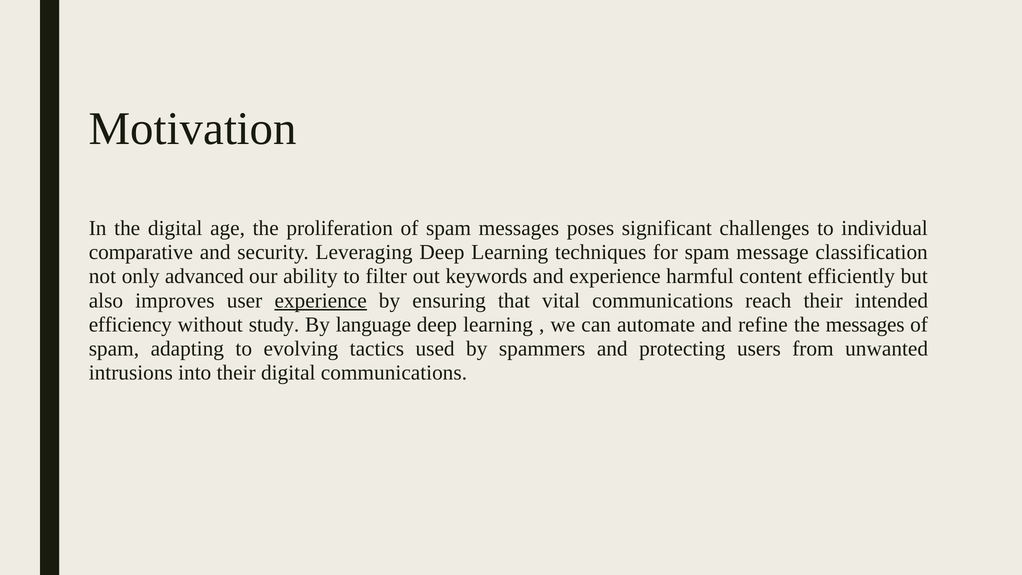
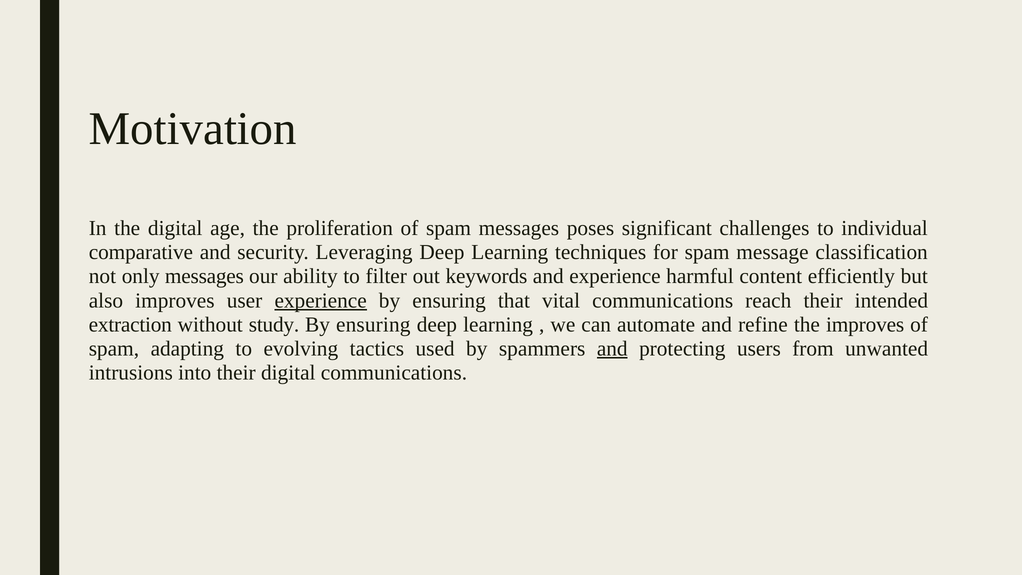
only advanced: advanced -> messages (204, 276)
efficiency: efficiency -> extraction (130, 324)
language: language -> ensuring (373, 324)
the messages: messages -> improves (865, 324)
and underline: none -> present (612, 349)
